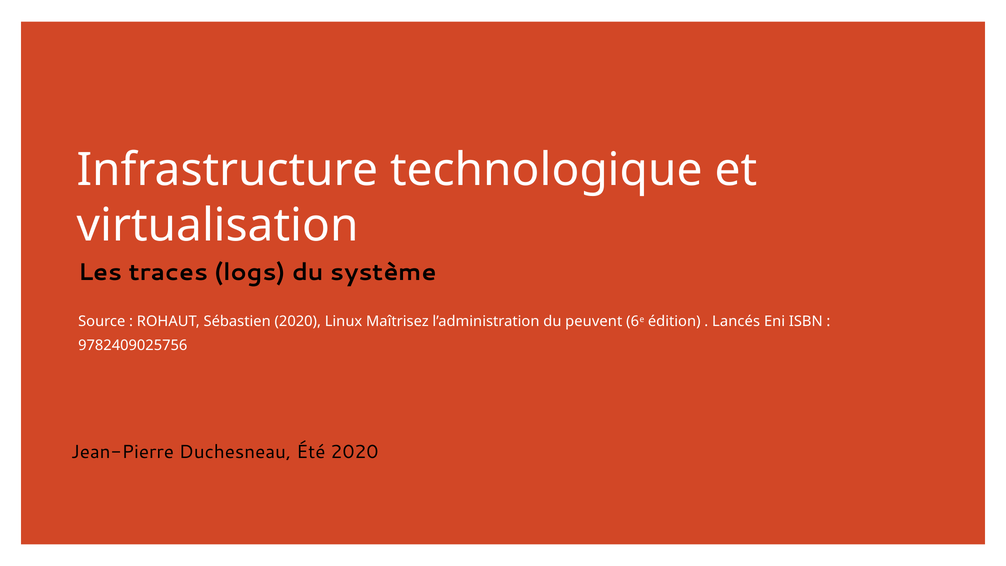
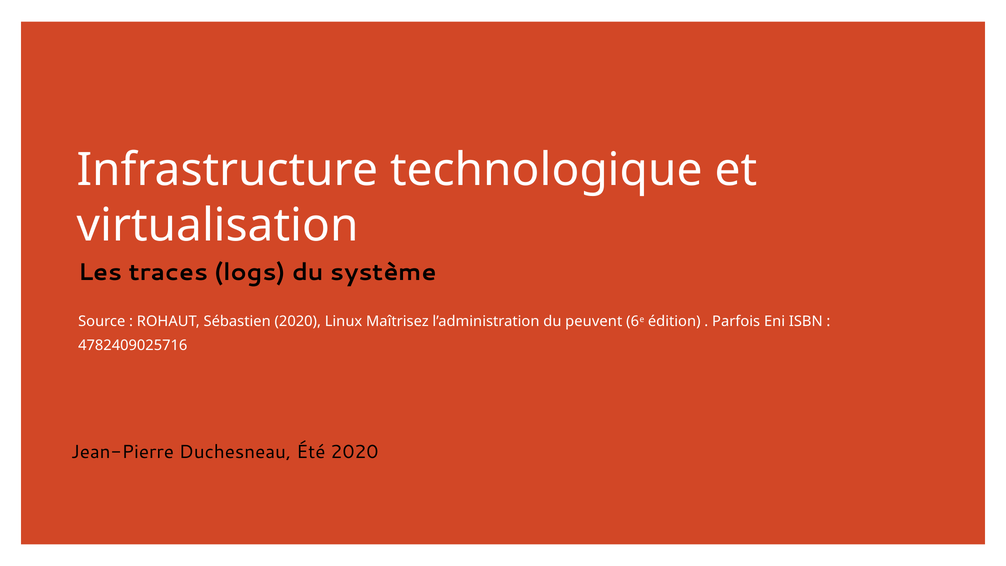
Lancés: Lancés -> Parfois (736, 321)
9782409025756: 9782409025756 -> 4782409025716 (133, 345)
